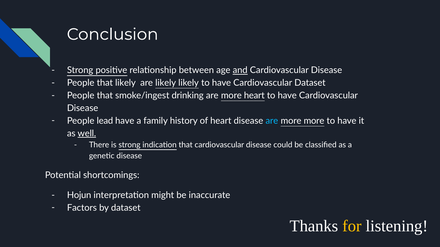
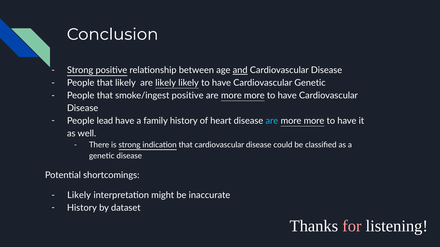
Cardiovascular Dataset: Dataset -> Genetic (310, 83)
smoke/ingest drinking: drinking -> positive (188, 96)
heart: heart -> more (254, 96)
well underline: present -> none (87, 134)
Hojun: Hojun -> Likely (79, 196)
Factors: Factors -> History (82, 208)
for colour: yellow -> pink (352, 226)
